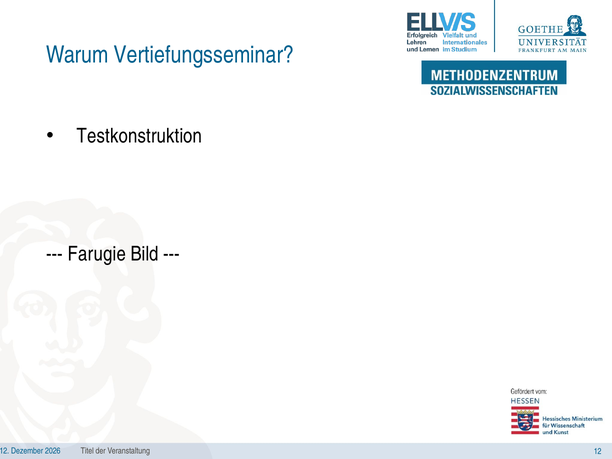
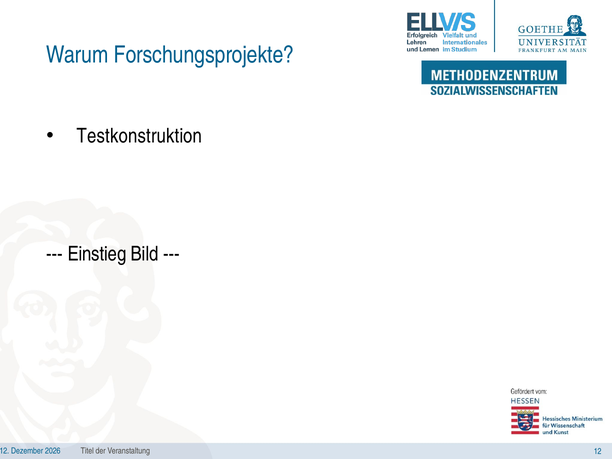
Vertiefungsseminar: Vertiefungsseminar -> Forschungsprojekte (204, 55)
Farugie: Farugie -> Einstieg (97, 254)
